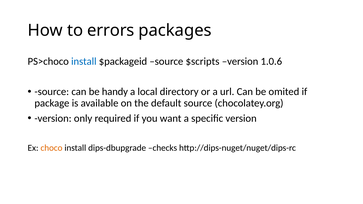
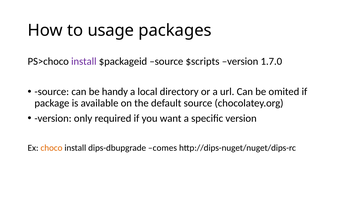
errors: errors -> usage (111, 30)
install colour: blue -> purple (84, 61)
1.0.6: 1.0.6 -> 1.7.0 (271, 61)
checks: checks -> comes (163, 148)
